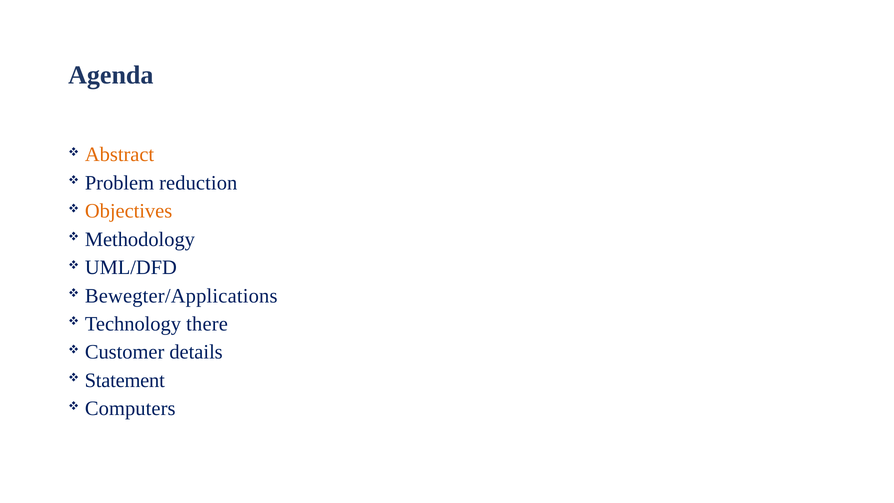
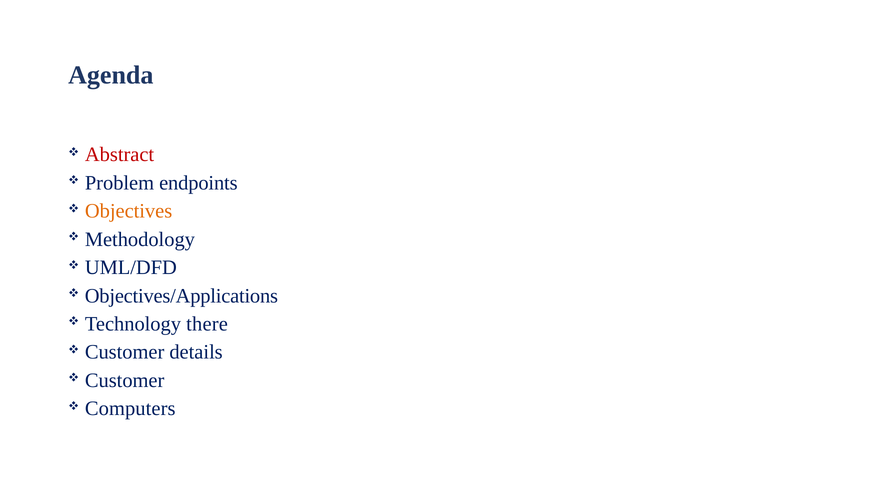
Abstract colour: orange -> red (120, 155)
reduction: reduction -> endpoints (198, 183)
Bewegter/Applications: Bewegter/Applications -> Objectives/Applications (181, 296)
Statement: Statement -> Customer (125, 380)
